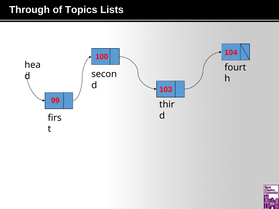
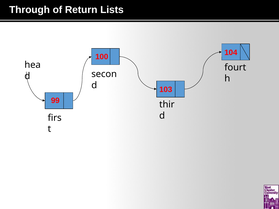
Topics: Topics -> Return (81, 10)
